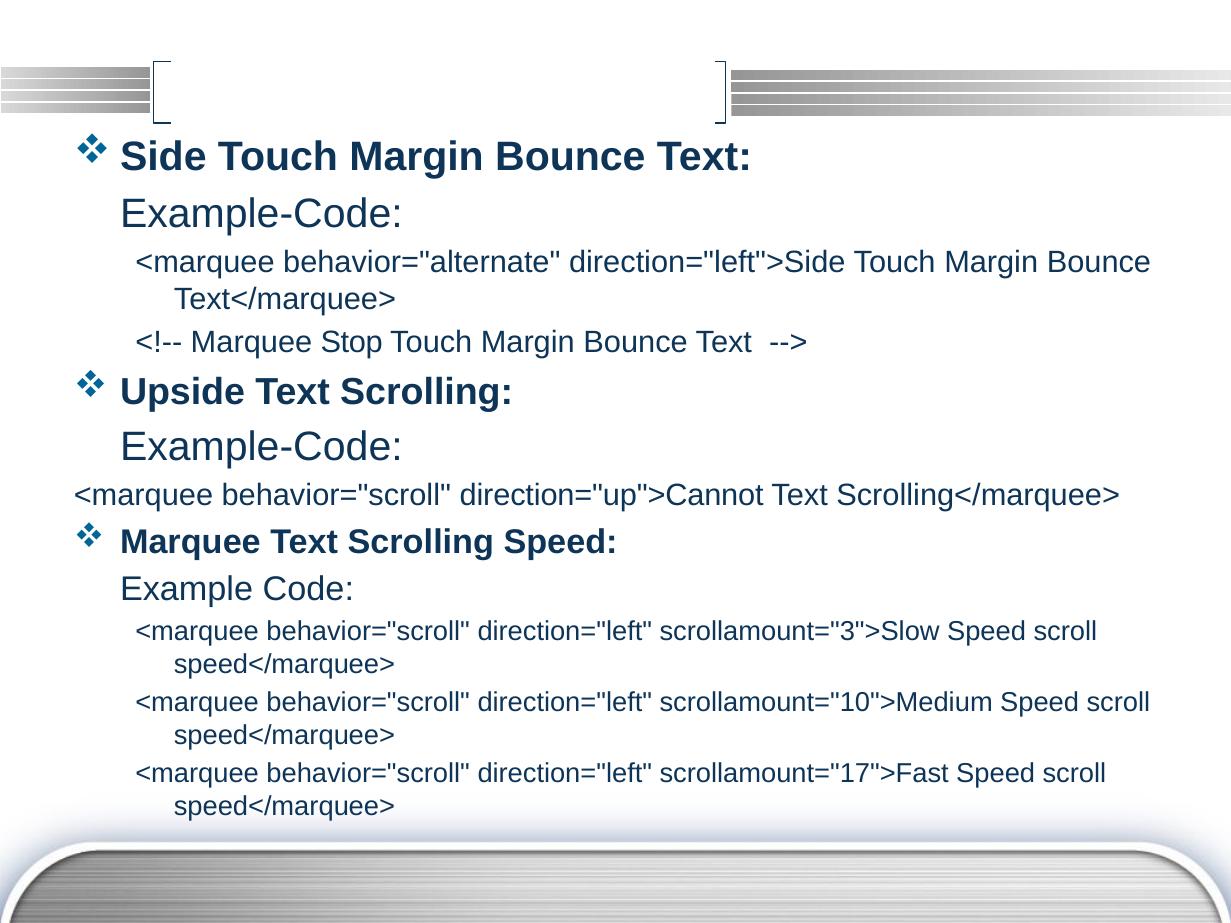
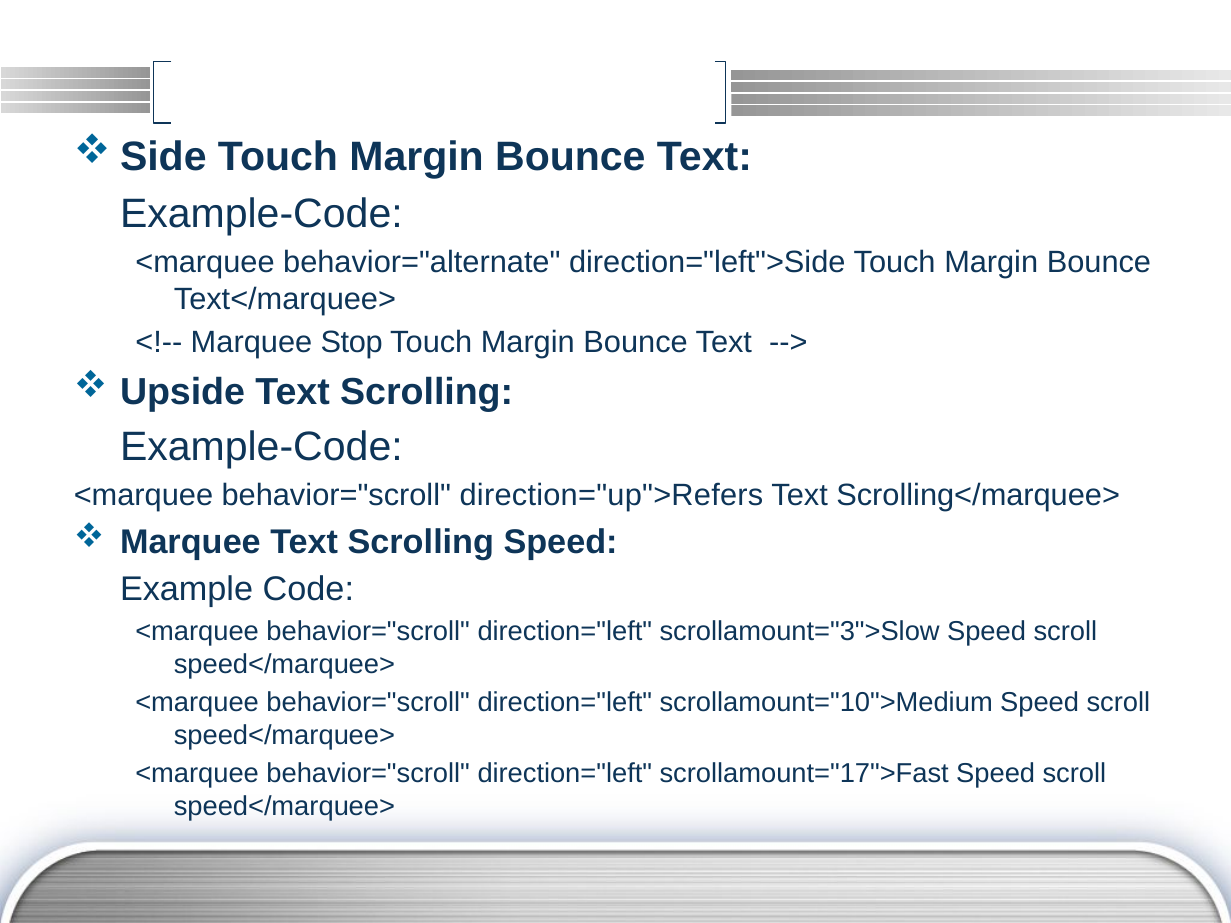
direction="up">Cannot: direction="up">Cannot -> direction="up">Refers (611, 496)
